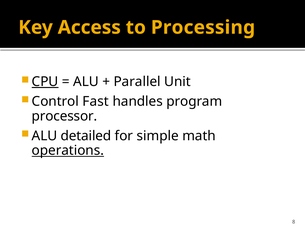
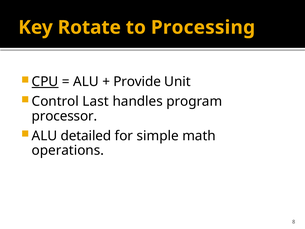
Access: Access -> Rotate (89, 27)
Parallel: Parallel -> Provide (137, 82)
Fast: Fast -> Last (96, 101)
operations underline: present -> none (68, 150)
